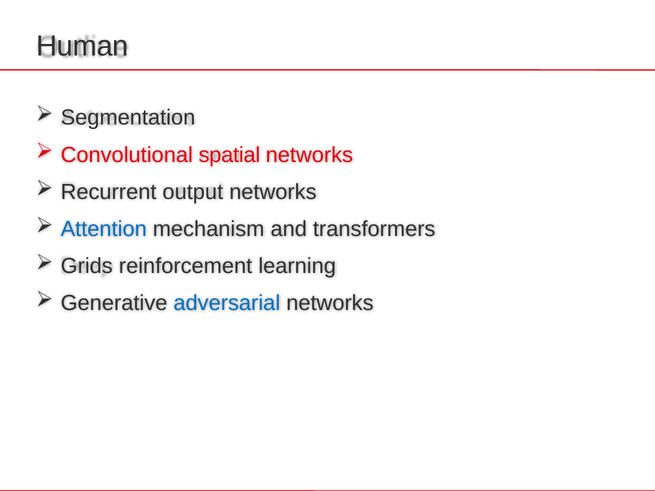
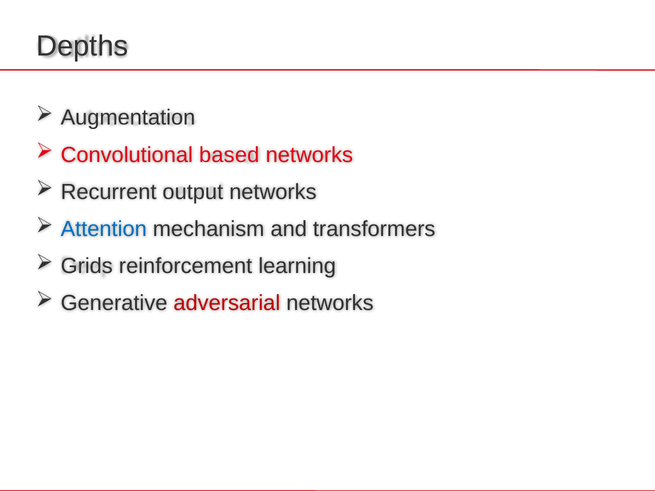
Human: Human -> Depths (82, 46)
Segmentation: Segmentation -> Augmentation (128, 118)
spatial: spatial -> based (229, 155)
adversarial colour: blue -> red (227, 303)
